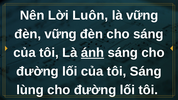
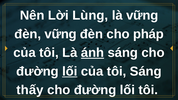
Luôn: Luôn -> Lùng (90, 15)
cho sáng: sáng -> pháp (148, 34)
lối underline: none -> present (70, 71)
lùng: lùng -> thấy (30, 90)
